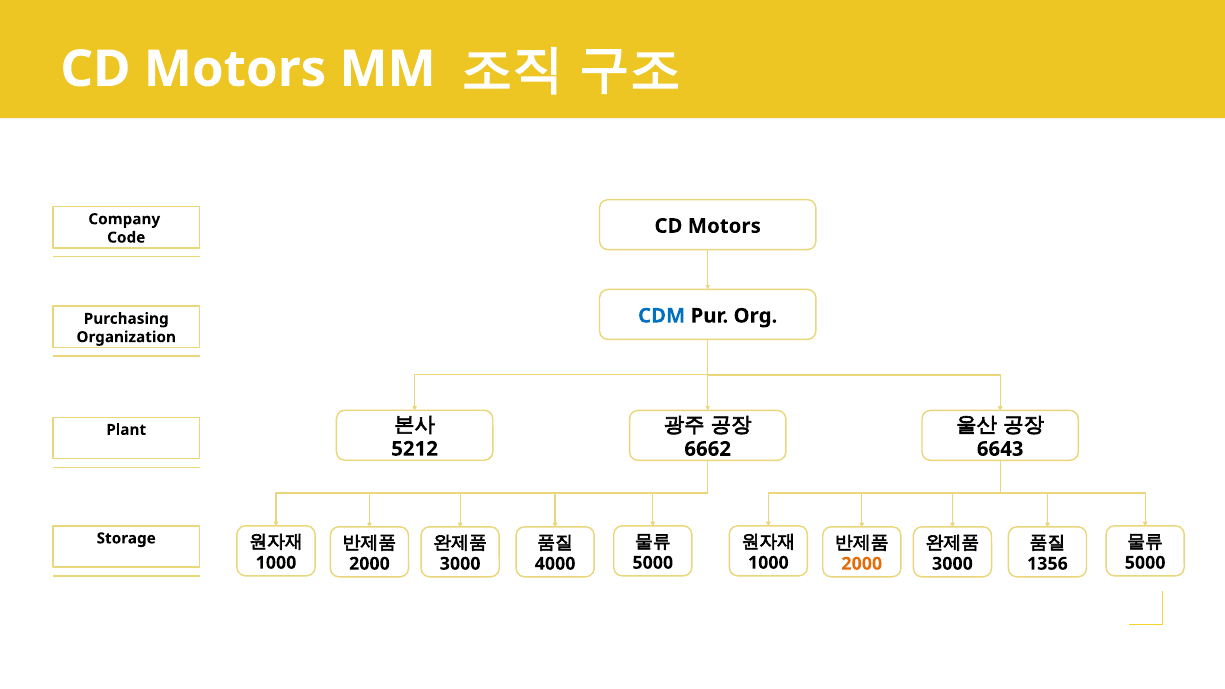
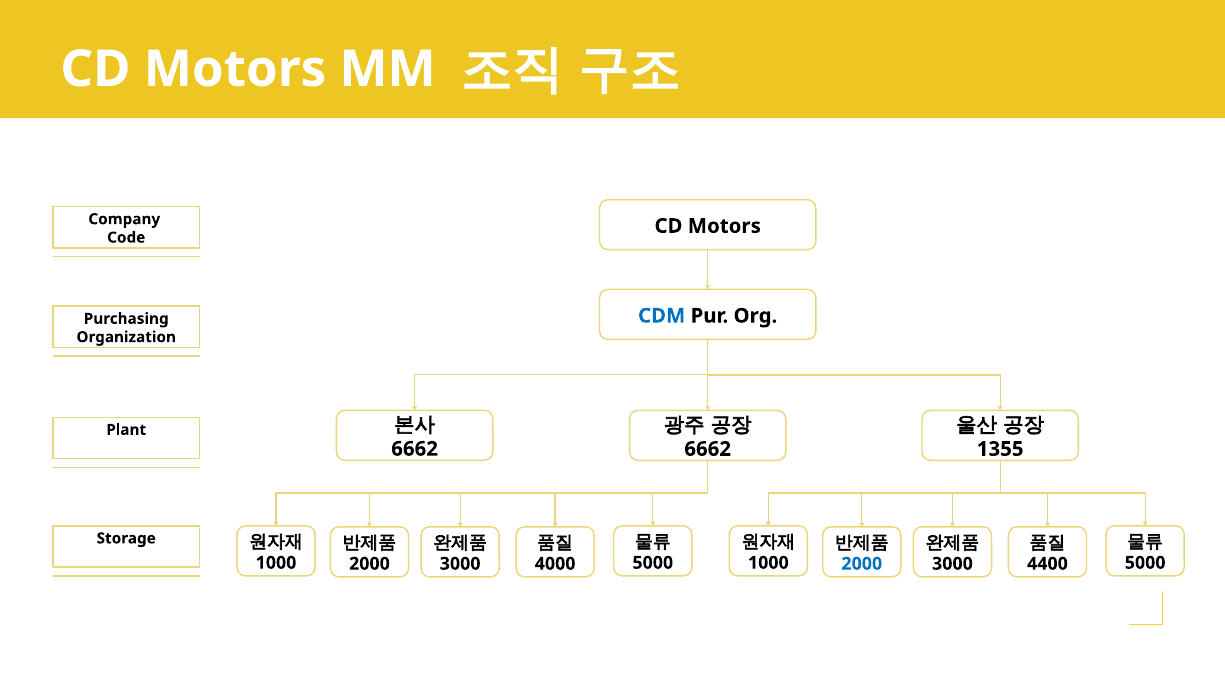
5212: 5212 -> 6662 (415, 449)
6643: 6643 -> 1355 (1000, 449)
2000 colour: orange -> blue (862, 564)
1356: 1356 -> 4400 (1047, 564)
